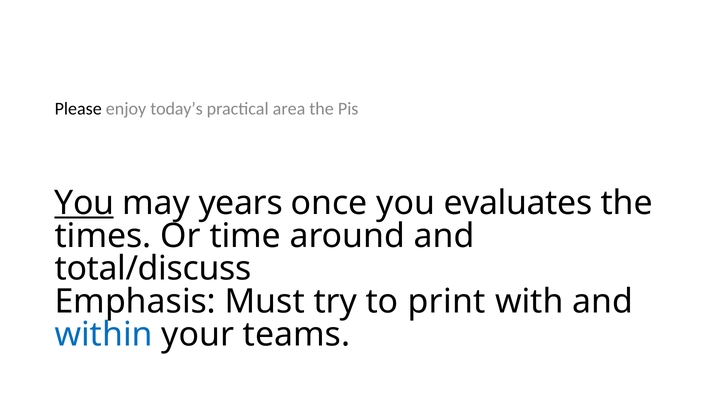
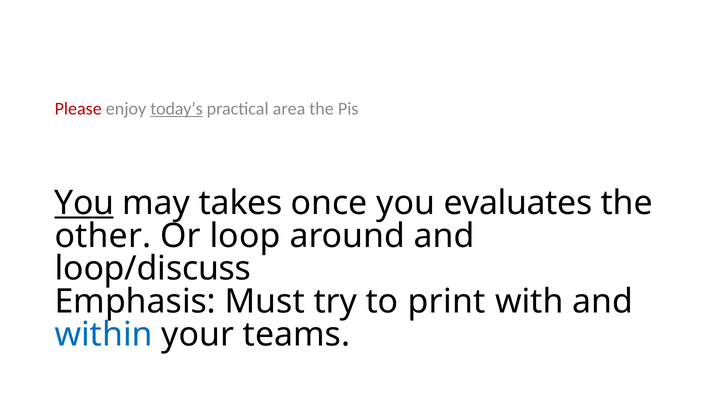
Please colour: black -> red (78, 109)
today’s underline: none -> present (177, 109)
years: years -> takes (241, 203)
times: times -> other (103, 236)
time: time -> loop (245, 236)
total/discuss: total/discuss -> loop/discuss (153, 269)
